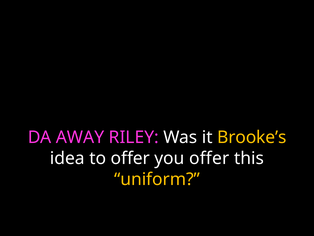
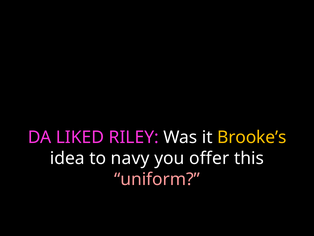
AWAY: AWAY -> LIKED (80, 137)
to offer: offer -> navy (130, 158)
uniform colour: yellow -> pink (157, 179)
